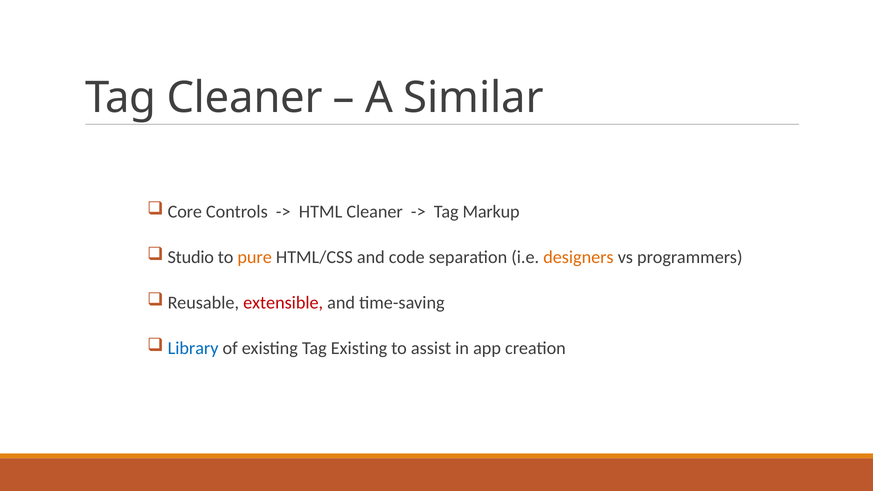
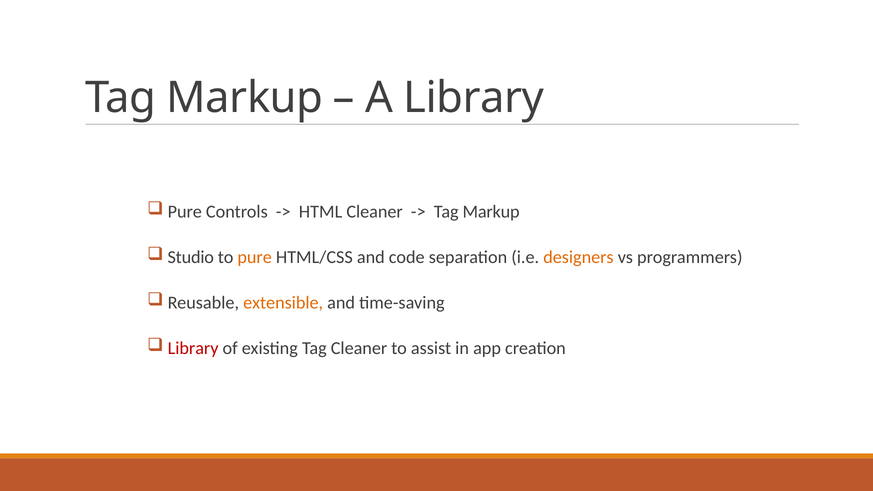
Cleaner: Cleaner -> Markup (245, 98)
A Similar: Similar -> Library (474, 98)
Core: Core -> Pure (185, 212)
extensible colour: red -> orange (283, 303)
Library colour: blue -> red (193, 348)
Tag Existing: Existing -> Cleaner (359, 348)
